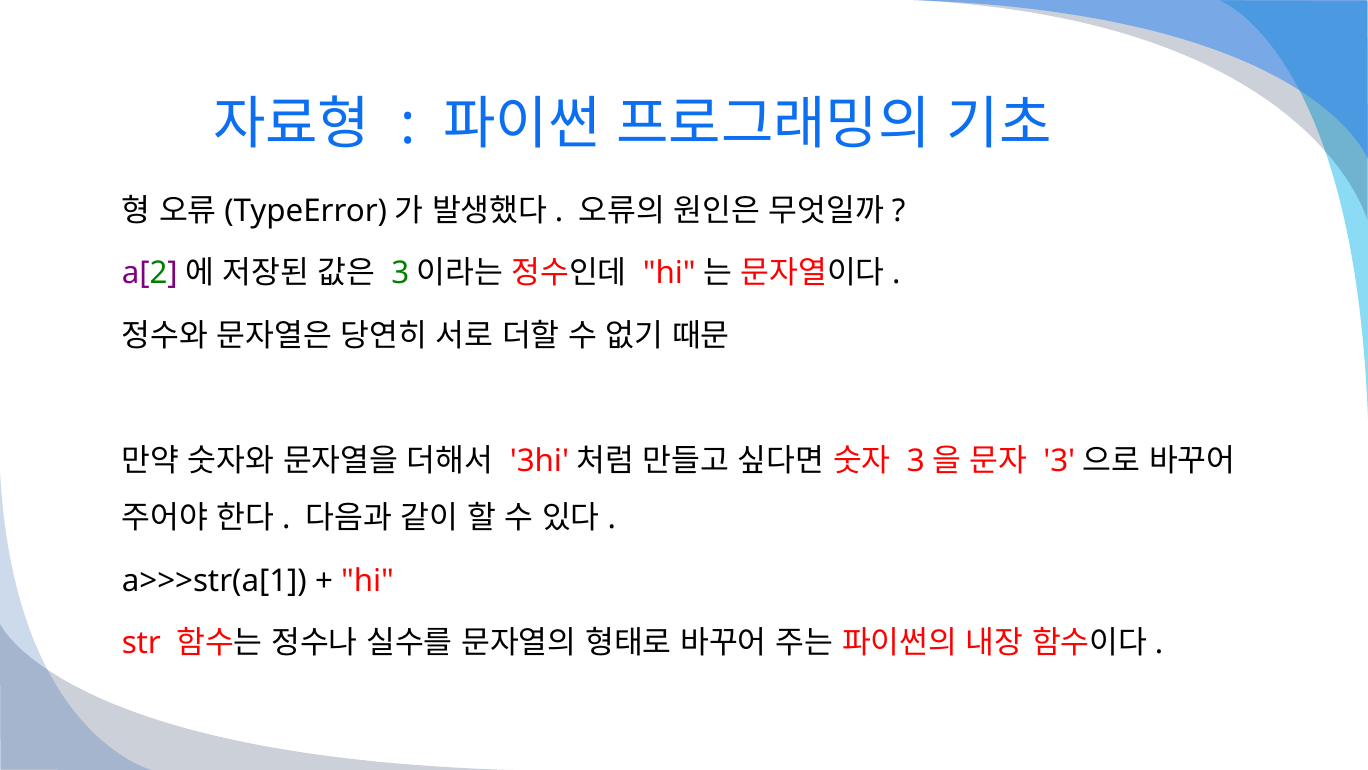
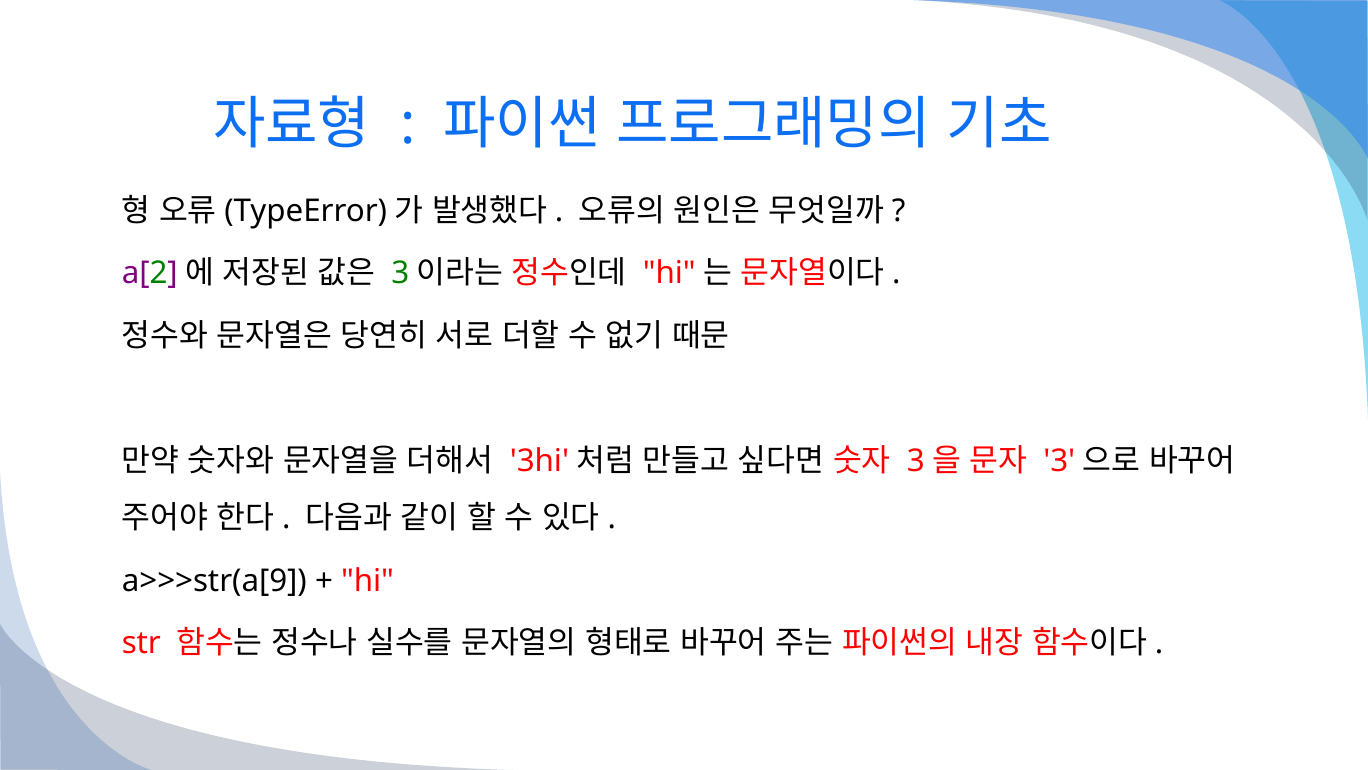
a>>>str(a[1: a>>>str(a[1 -> a>>>str(a[9 (214, 580)
